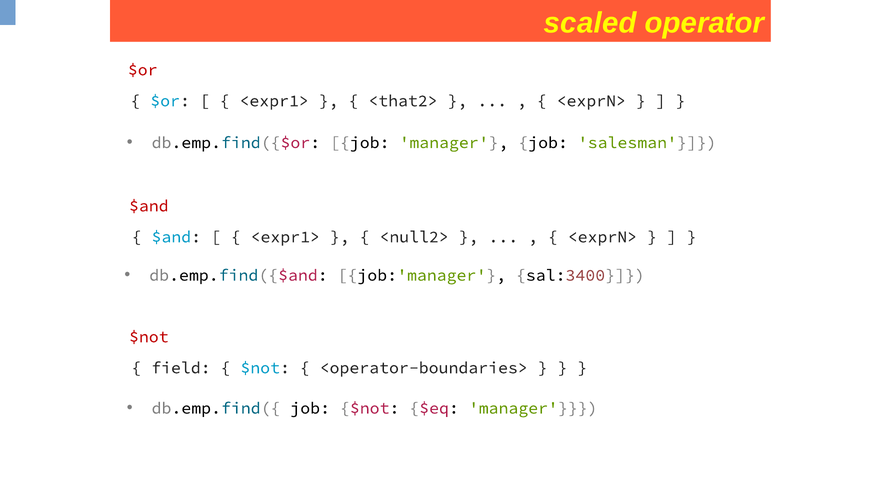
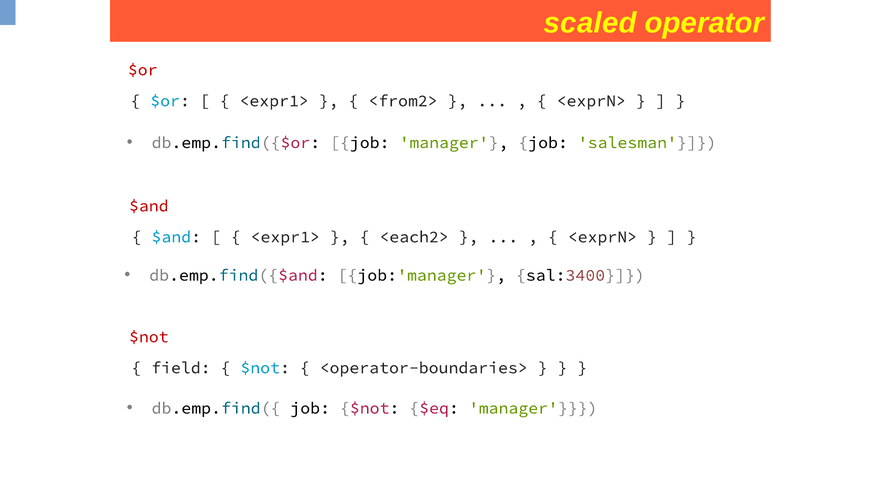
<that2>: <that2> -> <from2> (403, 101)
<null2>: <null2> -> <each2> (414, 237)
